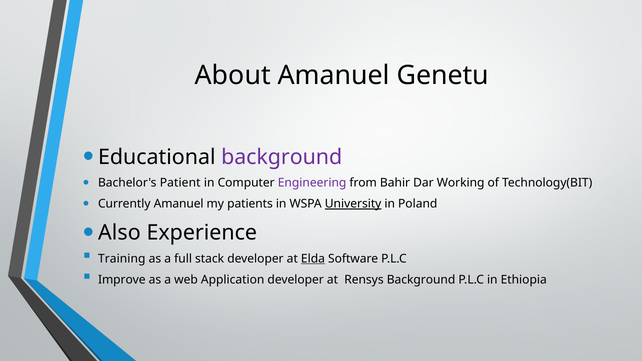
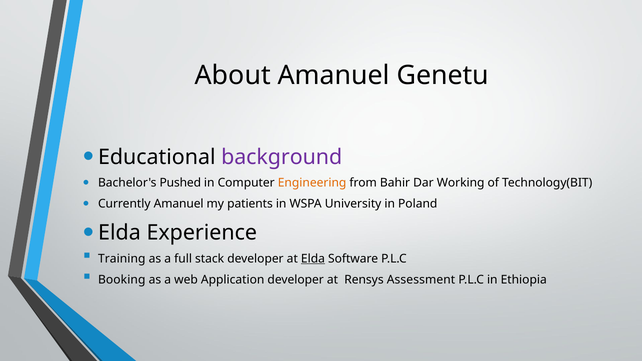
Patient: Patient -> Pushed (180, 183)
Engineering colour: purple -> orange (312, 183)
University underline: present -> none (353, 204)
Also: Also -> Elda (119, 233)
Improve: Improve -> Booking (122, 280)
Rensys Background: Background -> Assessment (421, 280)
